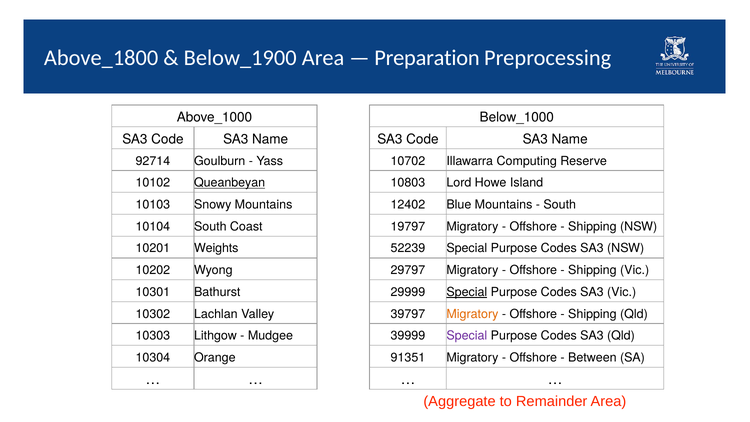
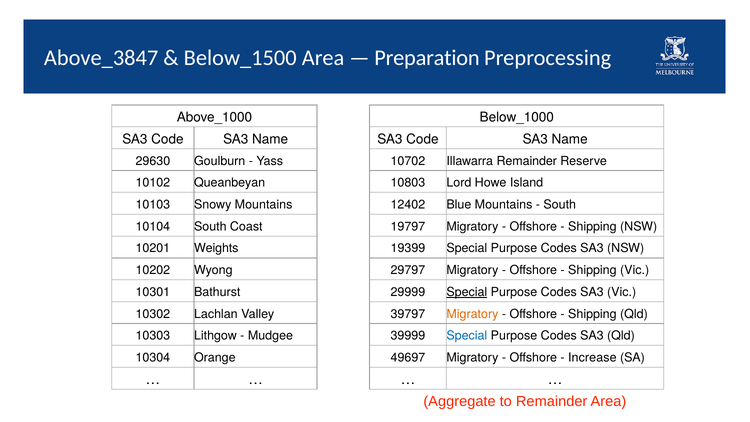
Above_1800: Above_1800 -> Above_3847 (101, 58)
Below_1900: Below_1900 -> Below_1500 (240, 58)
92714: 92714 -> 29630 (153, 161)
Illawarra Computing: Computing -> Remainder (527, 161)
Queanbeyan underline: present -> none (230, 183)
52239: 52239 -> 19399 (408, 248)
Special colour: purple -> blue (467, 336)
91351: 91351 -> 49697 (408, 358)
Between: Between -> Increase (592, 358)
